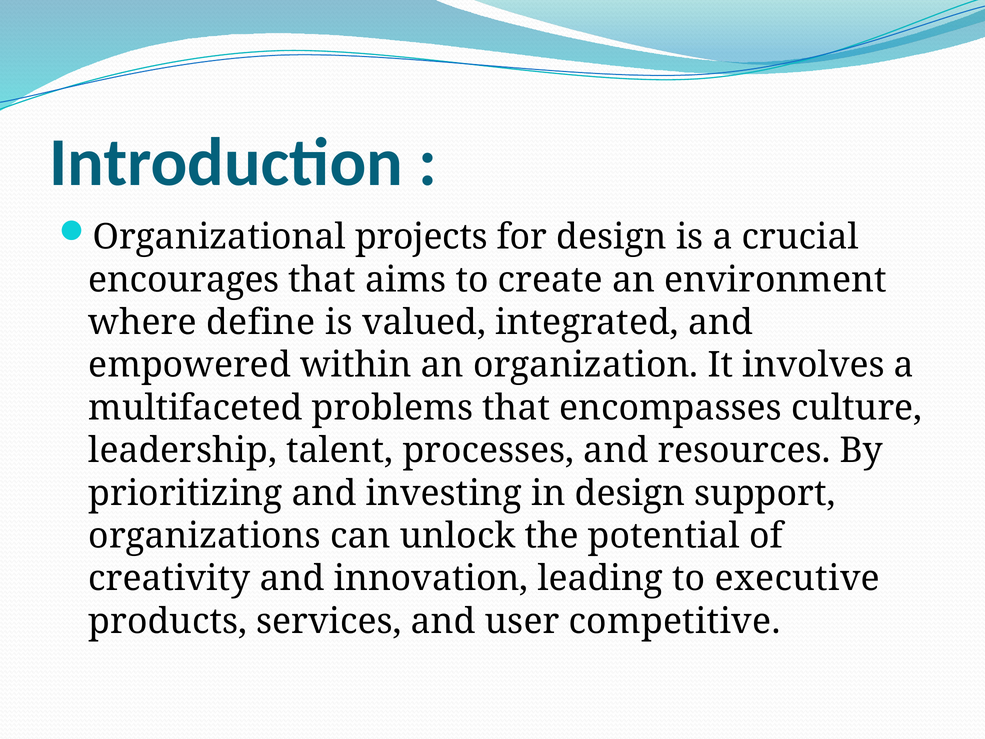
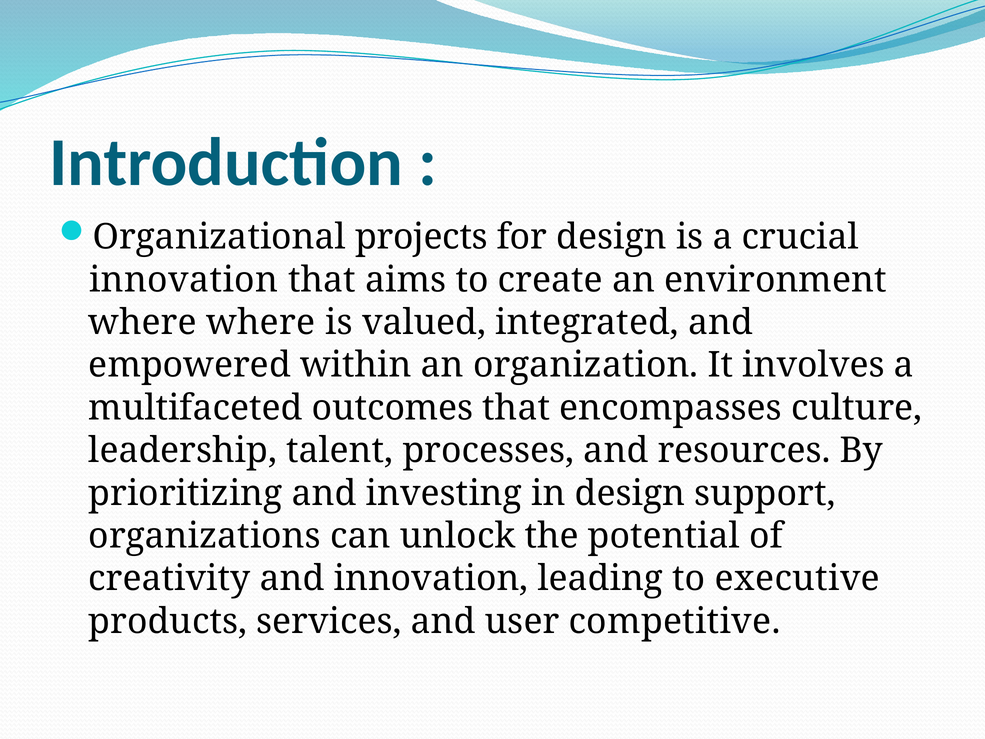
encourages: encourages -> innovation (184, 280)
where define: define -> where (261, 322)
problems: problems -> outcomes (393, 408)
